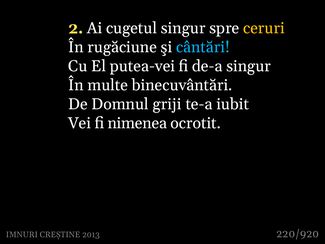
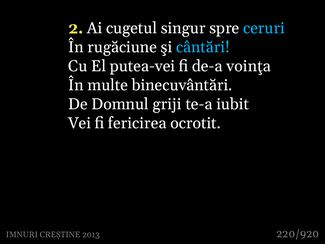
ceruri colour: yellow -> light blue (264, 28)
de-a singur: singur -> voinţa (249, 66)
nimenea: nimenea -> fericirea (137, 123)
